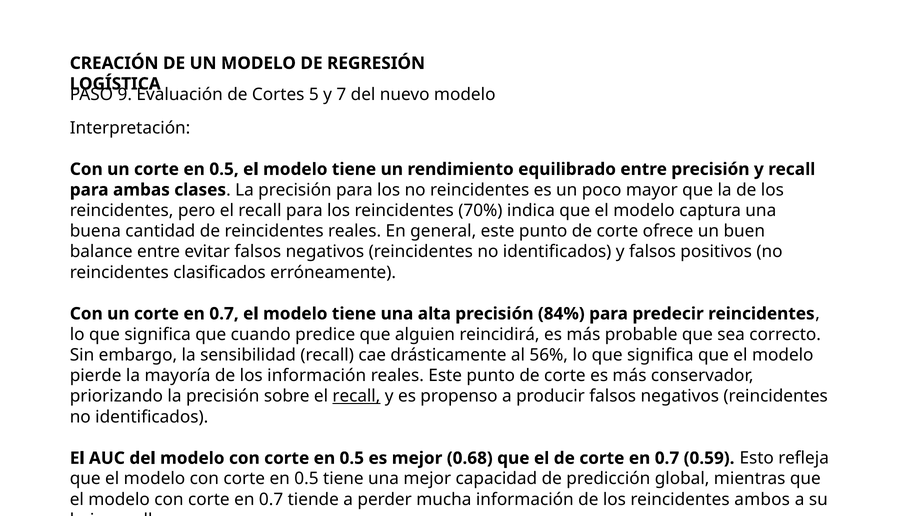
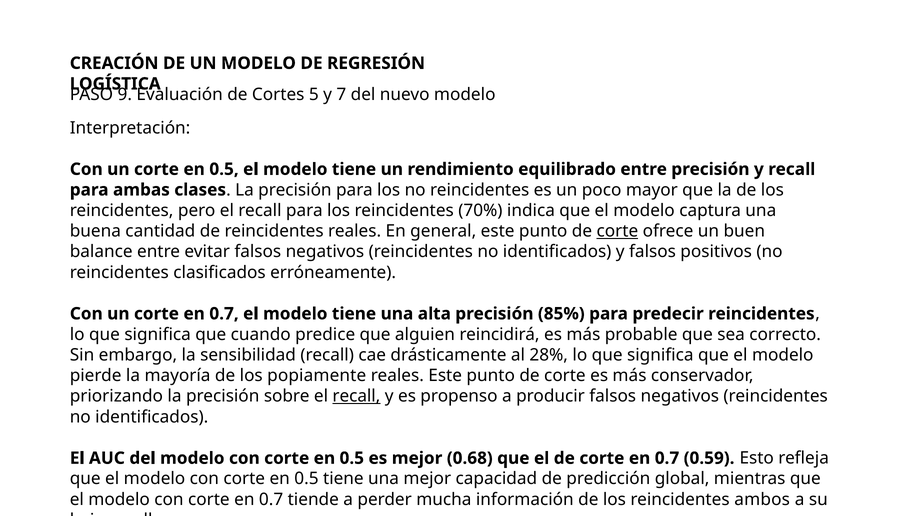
corte underline: none -> present (617, 231)
84%: 84% -> 85% (561, 314)
56%: 56% -> 28% (549, 355)
los información: información -> popiamente (317, 375)
